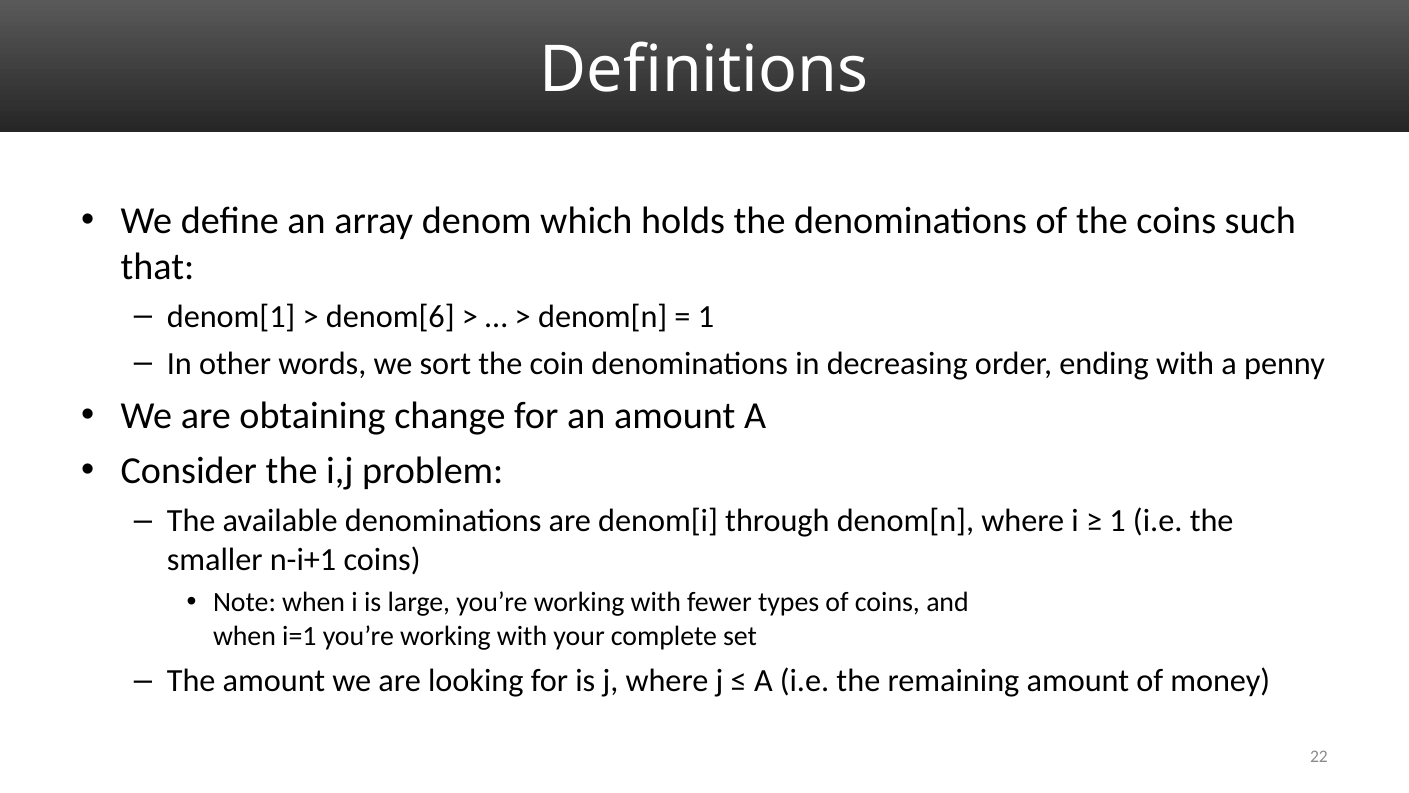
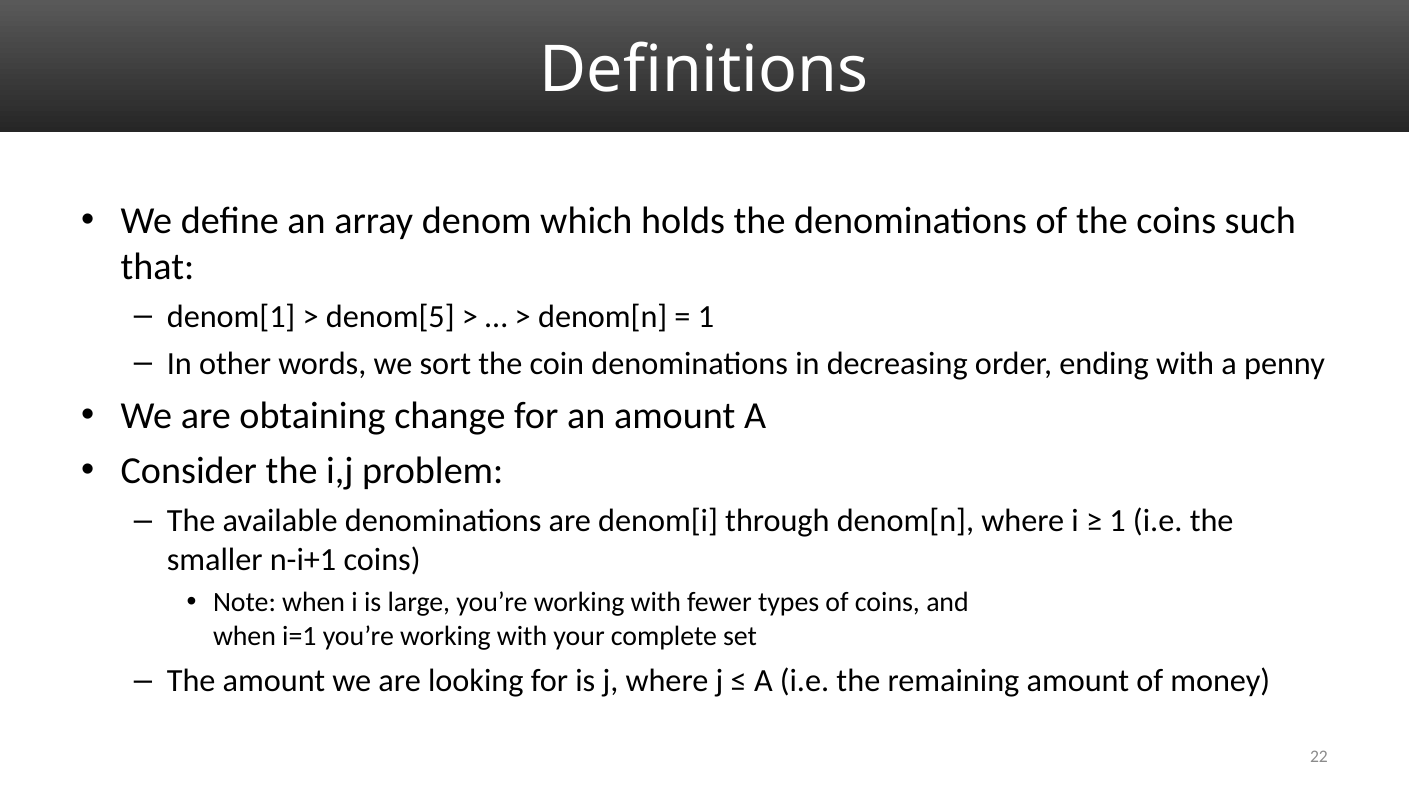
denom[6: denom[6 -> denom[5 (390, 317)
